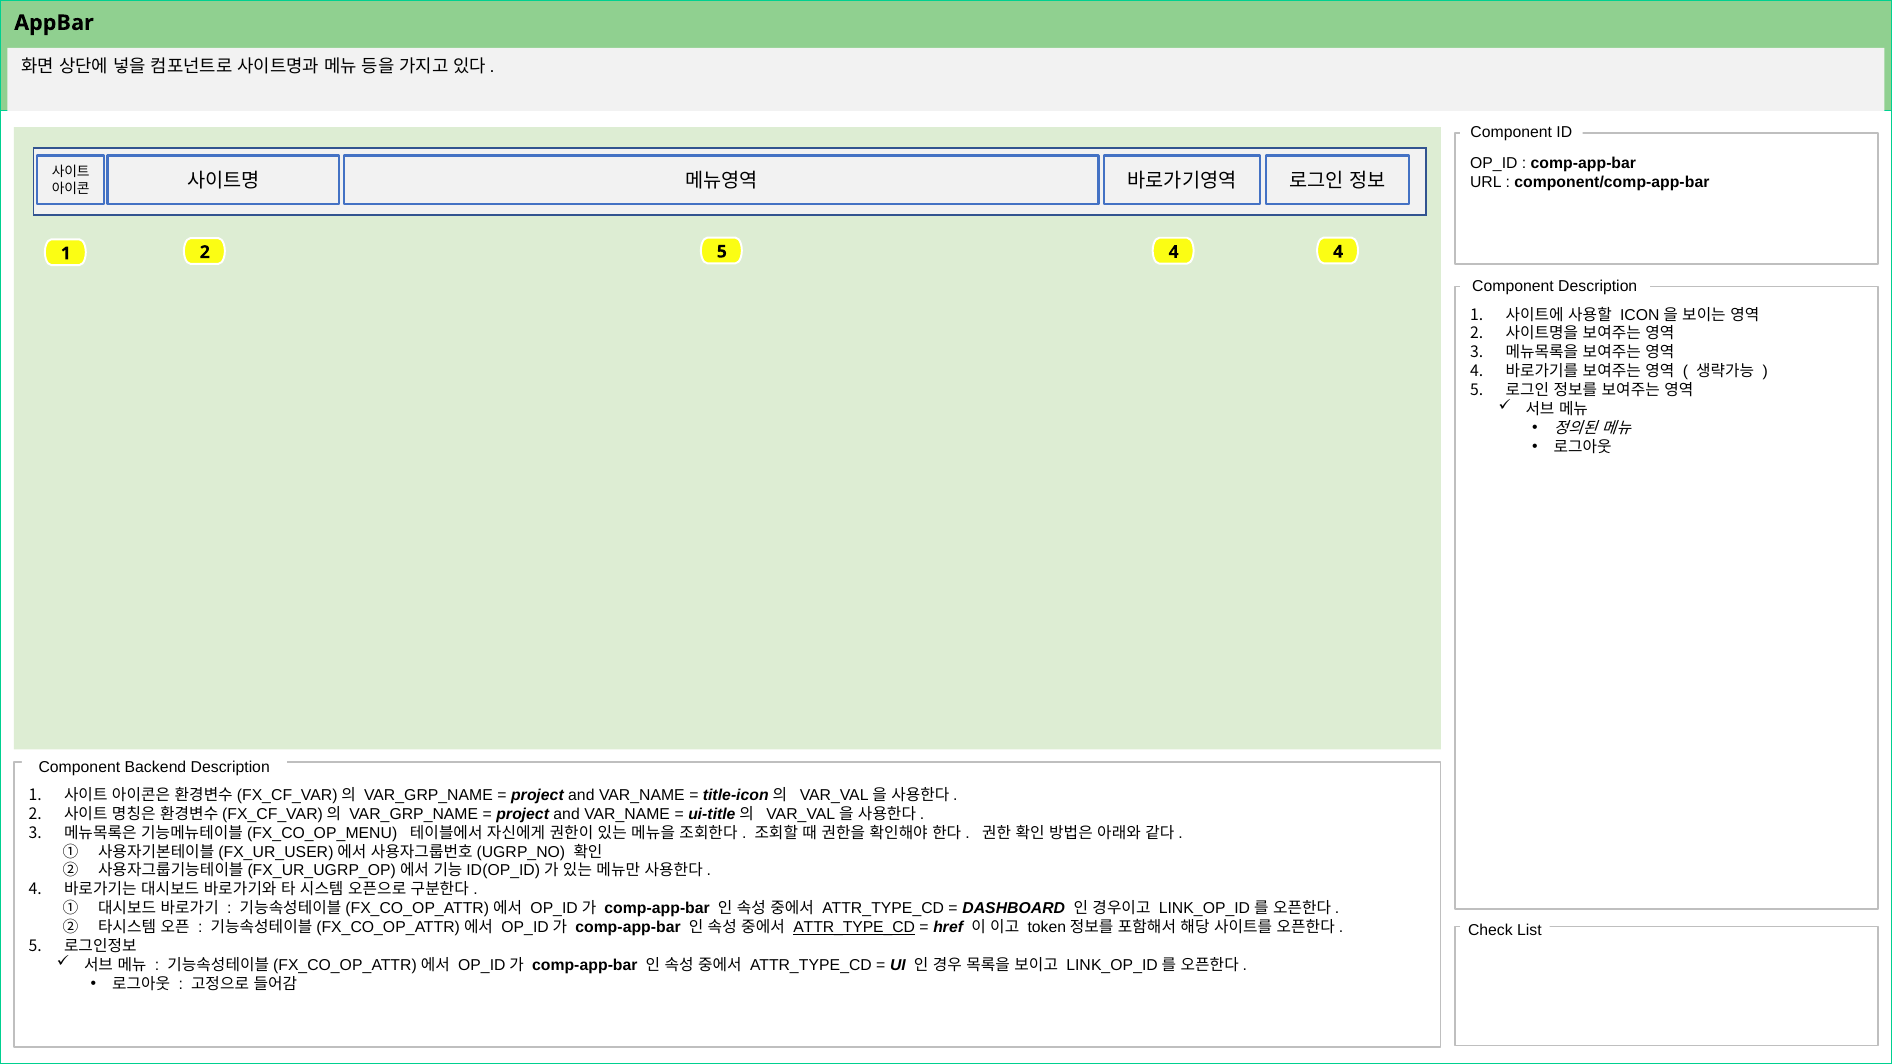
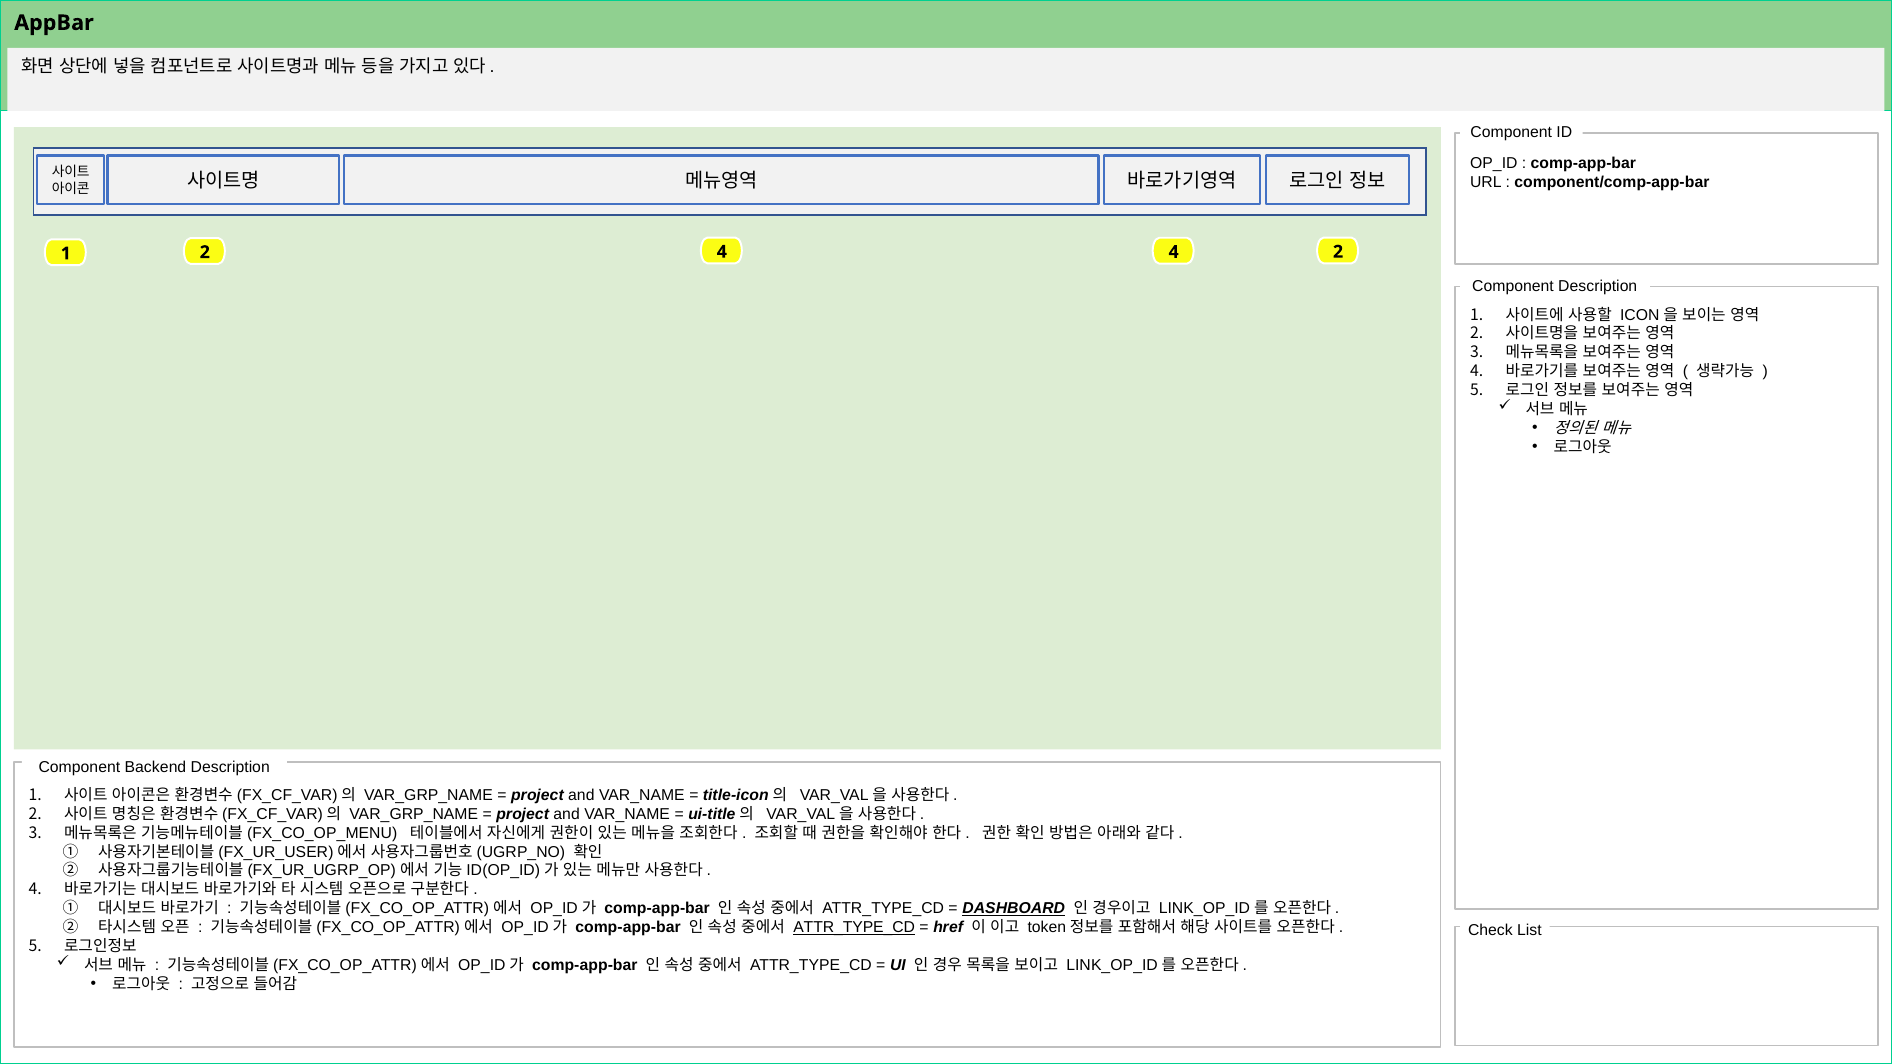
2 5: 5 -> 4 (722, 252)
4 4: 4 -> 2 (1338, 252)
DASHBOARD underline: none -> present (1014, 909)
